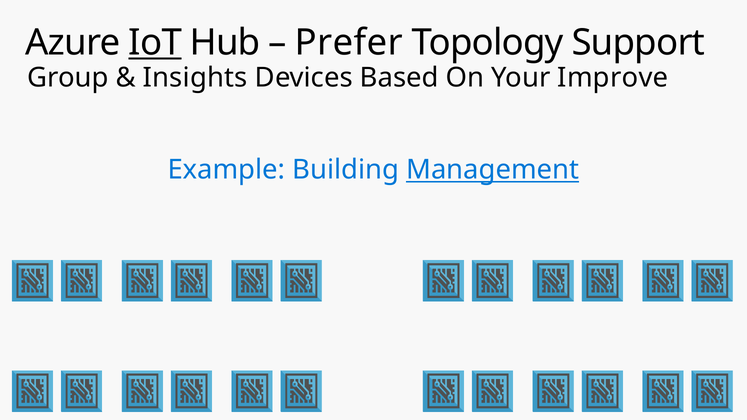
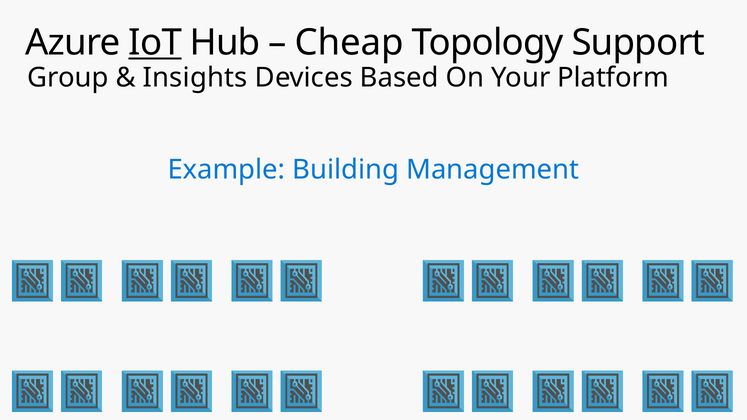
Prefer: Prefer -> Cheap (349, 43)
Improve: Improve -> Platform (613, 78)
Management underline: present -> none (493, 170)
